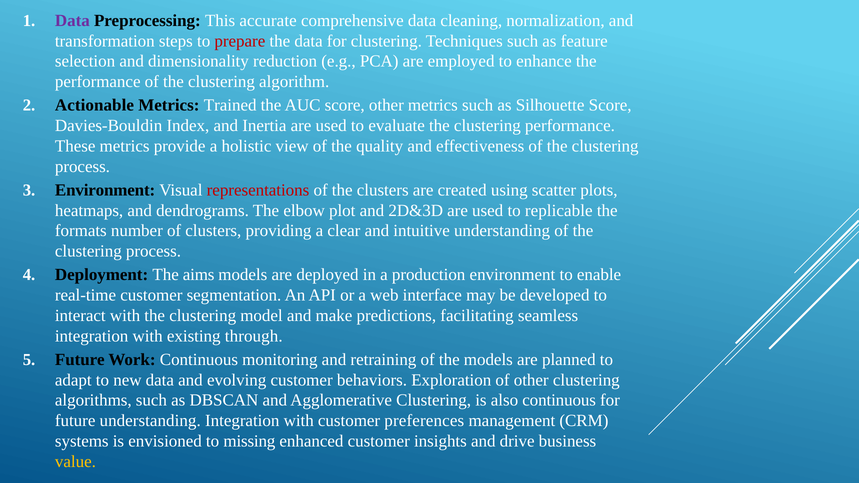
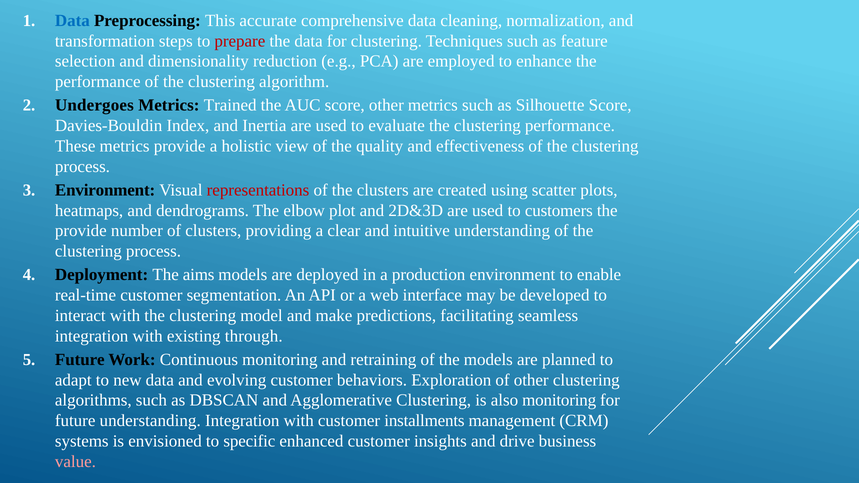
Data colour: purple -> blue (72, 21)
Actionable: Actionable -> Undergoes (94, 105)
replicable: replicable -> customers (559, 211)
formats: formats -> provide (81, 231)
also continuous: continuous -> monitoring (559, 401)
preferences: preferences -> installments (424, 421)
missing: missing -> specific (249, 441)
value colour: yellow -> pink (75, 462)
